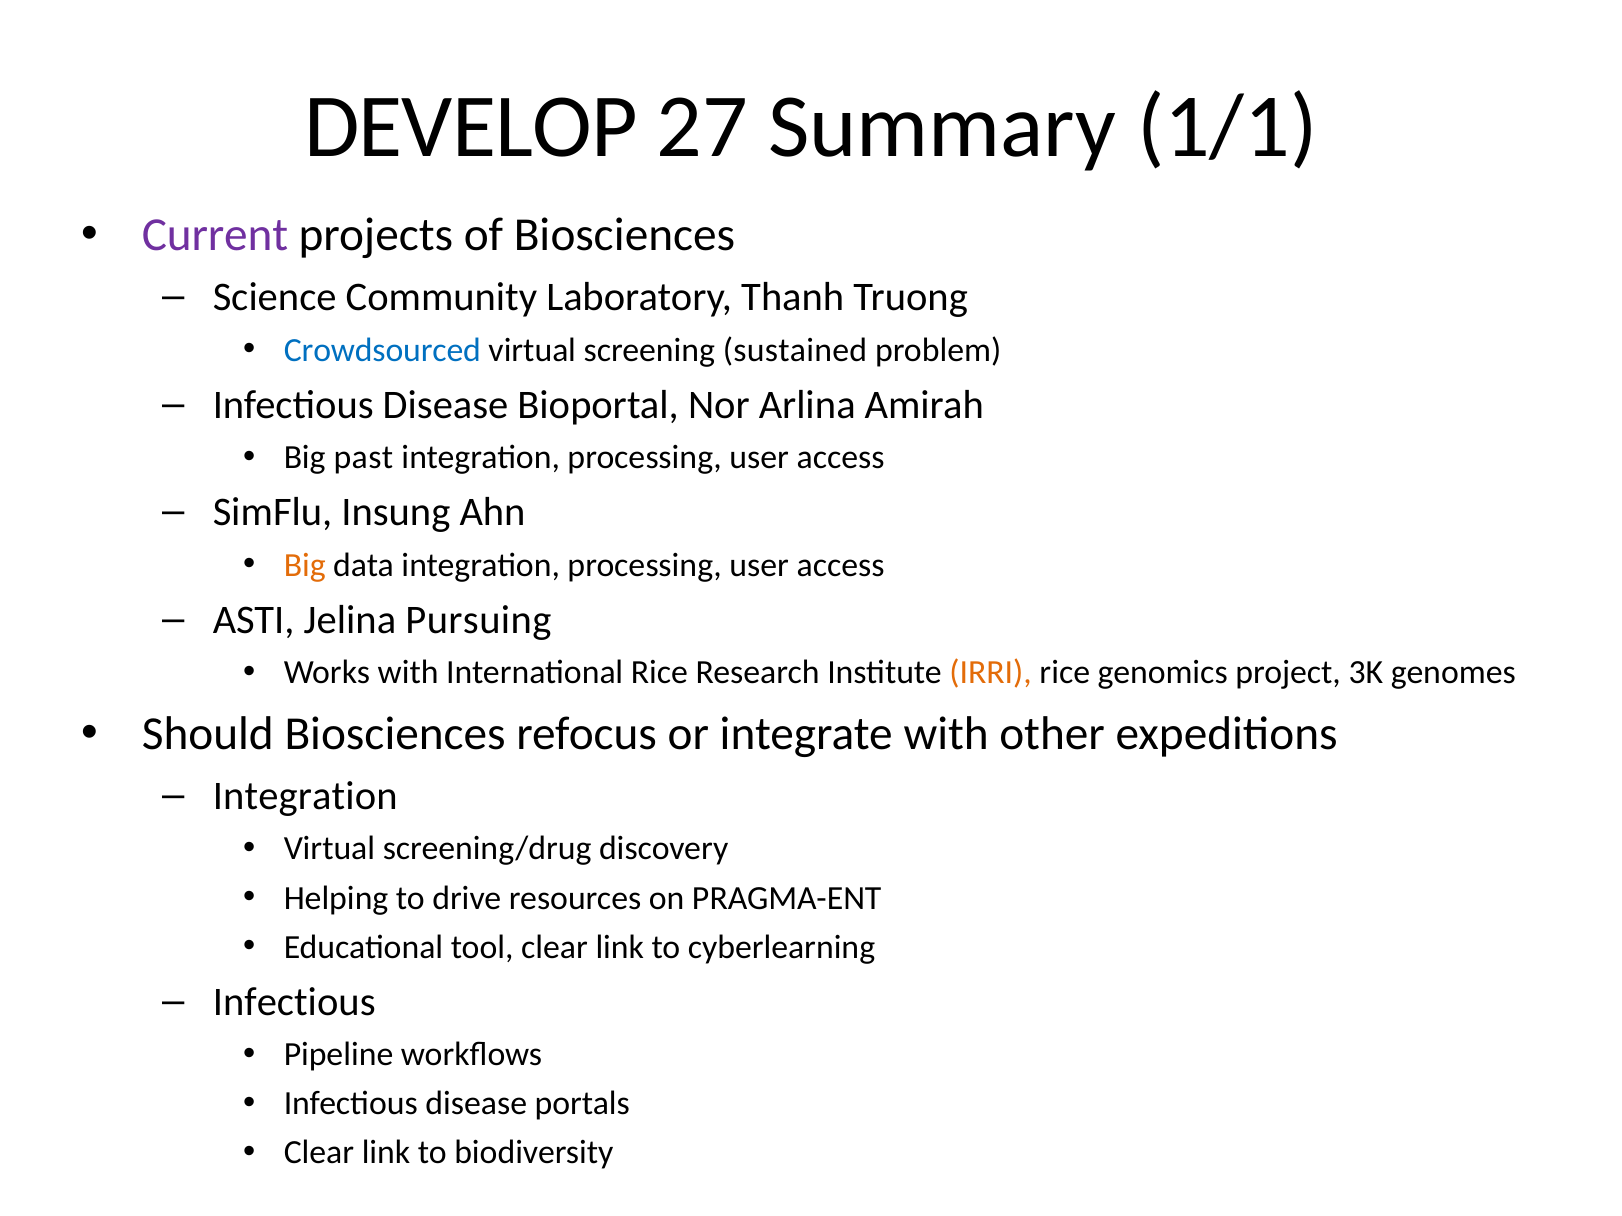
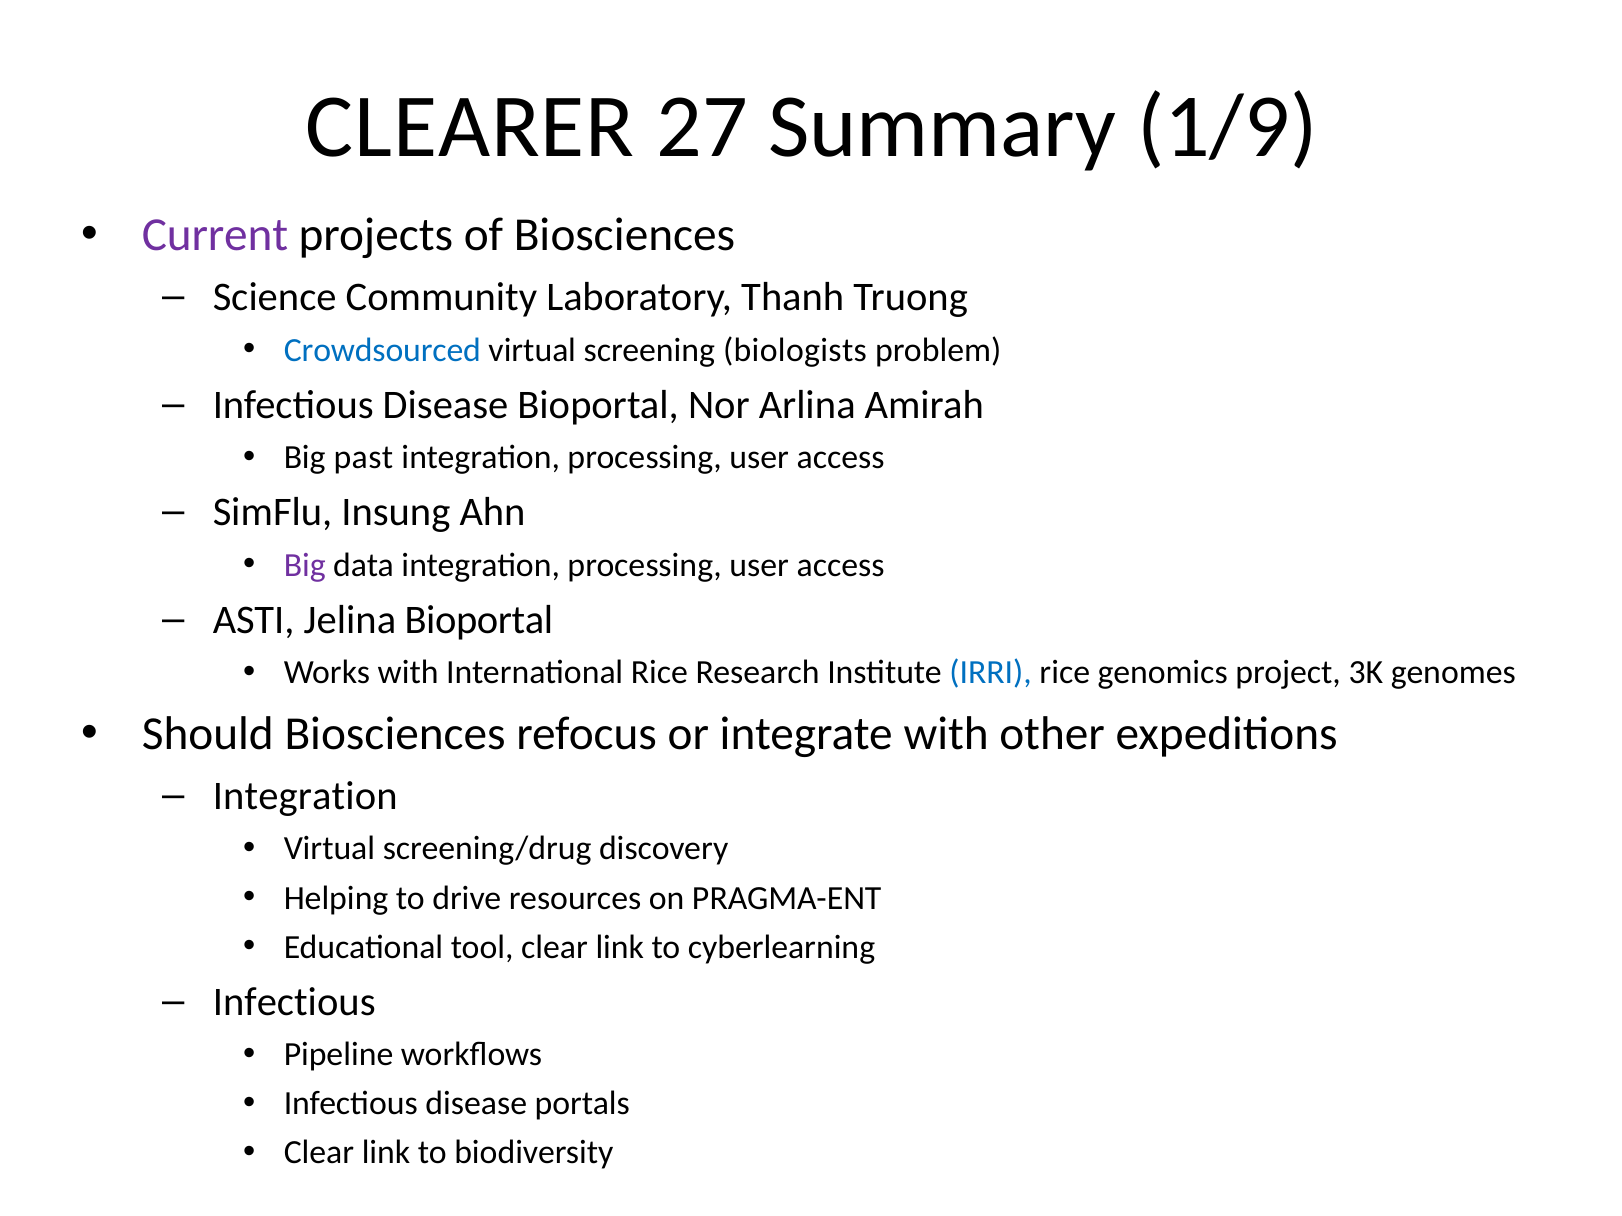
DEVELOP: DEVELOP -> CLEARER (470, 127)
1/1: 1/1 -> 1/9 (1227, 127)
sustained: sustained -> biologists (795, 350)
Big colour: orange -> purple (305, 565)
Jelina Pursuing: Pursuing -> Bioportal (479, 620)
IRRI colour: orange -> blue (991, 673)
